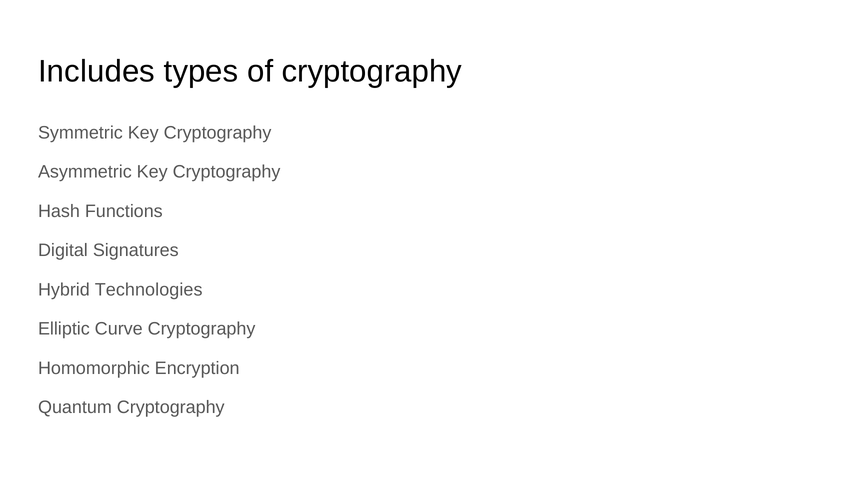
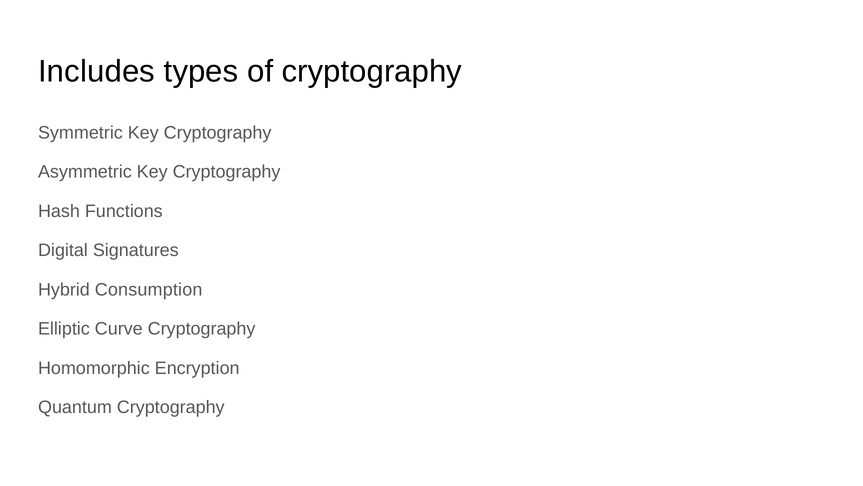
Technologies: Technologies -> Consumption (149, 289)
